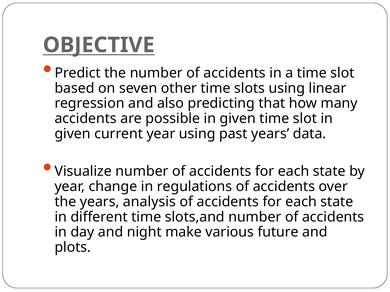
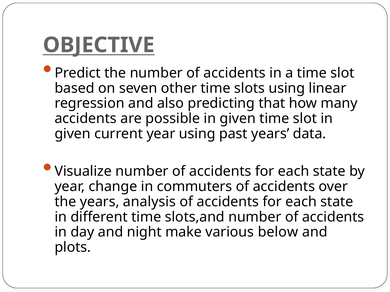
regulations: regulations -> commuters (195, 187)
future: future -> below (278, 232)
